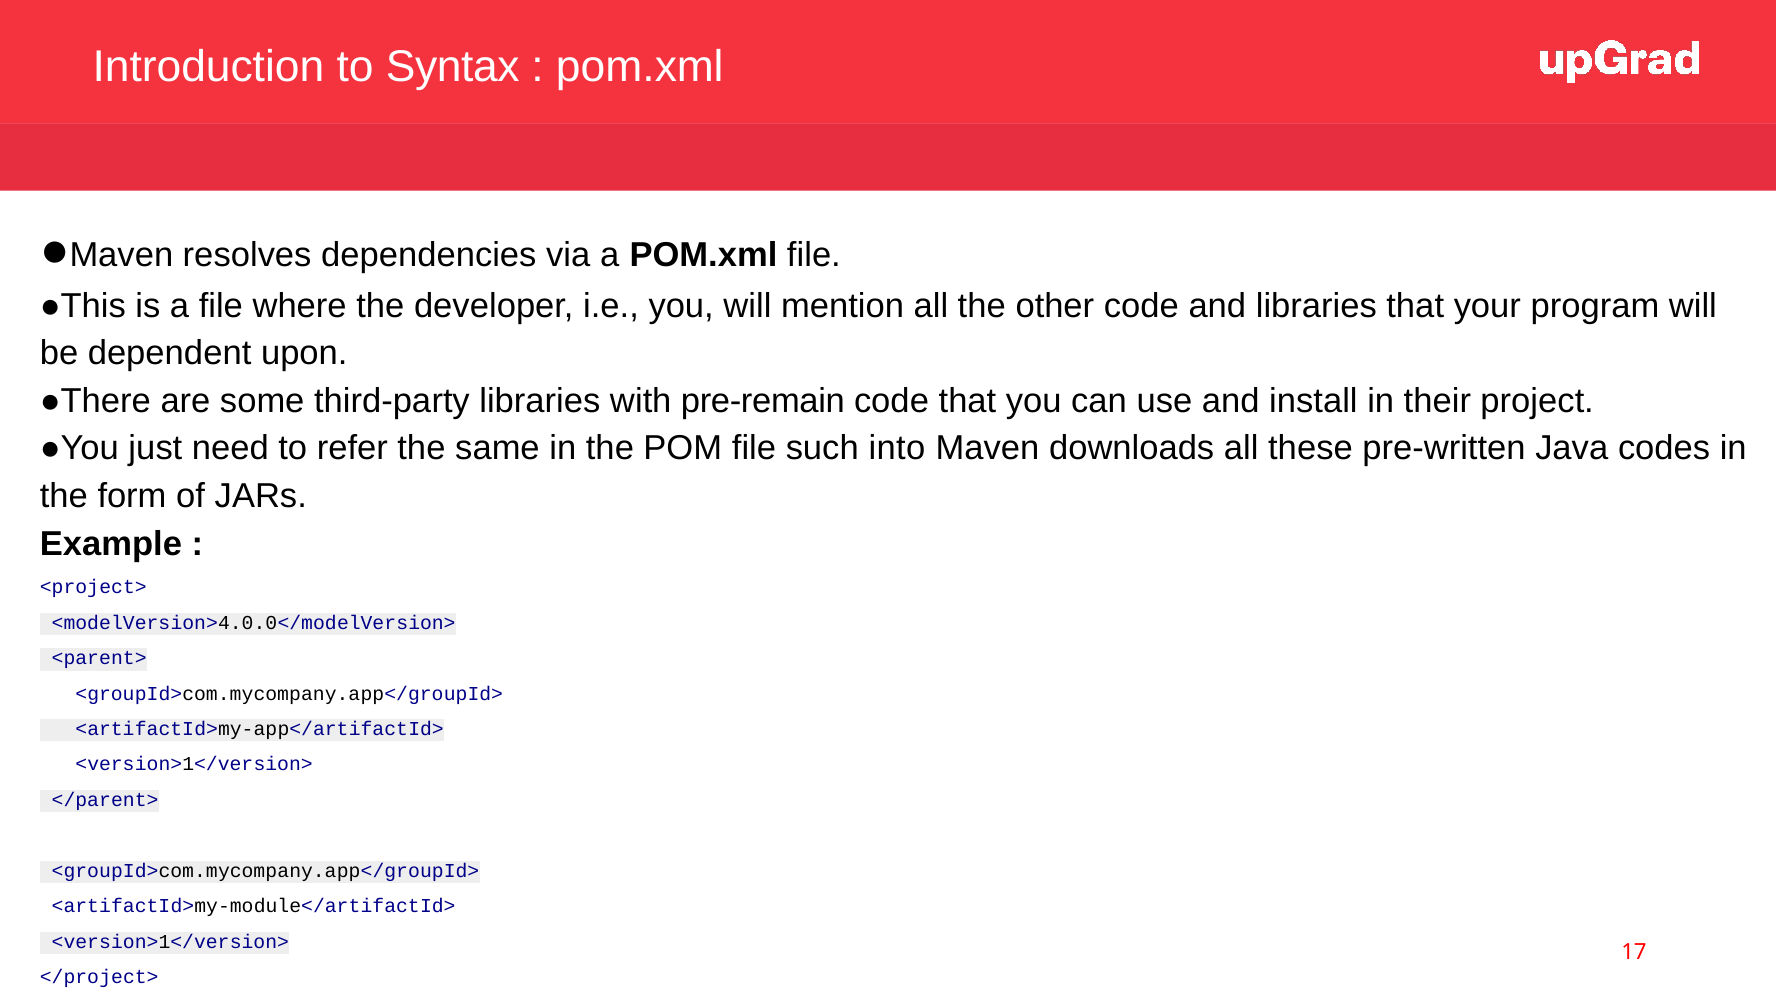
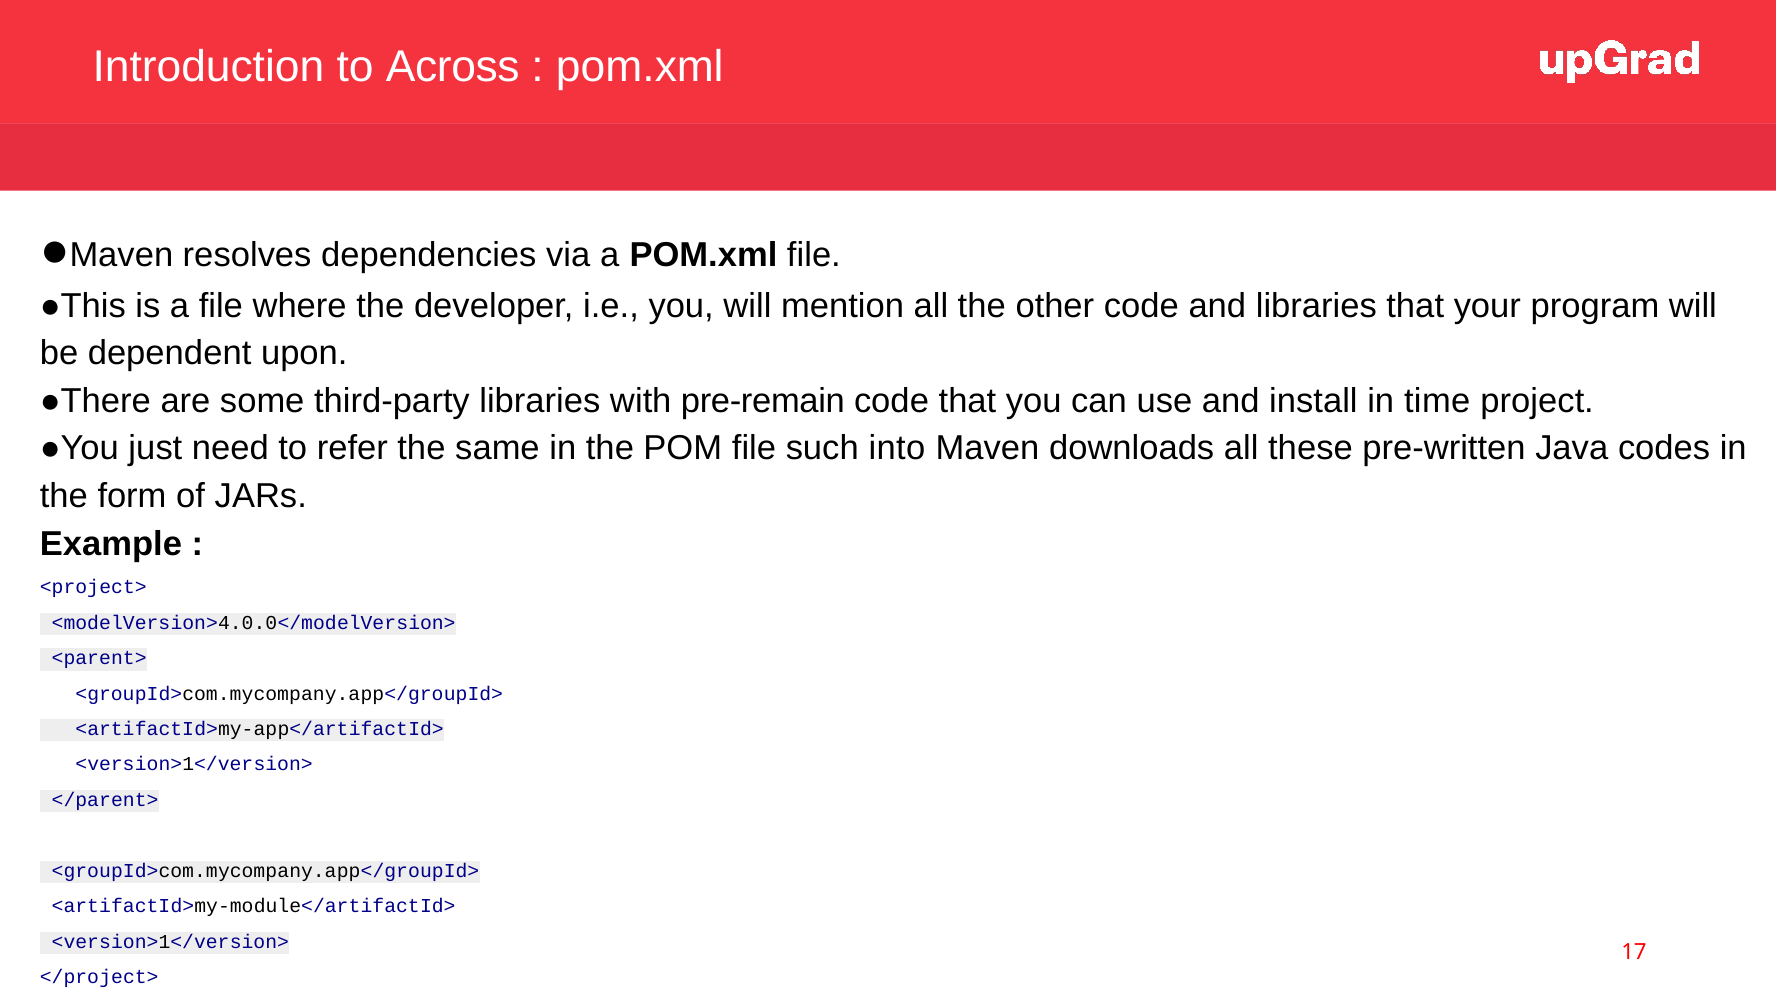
Syntax: Syntax -> Across (453, 67)
their: their -> time (1437, 401)
